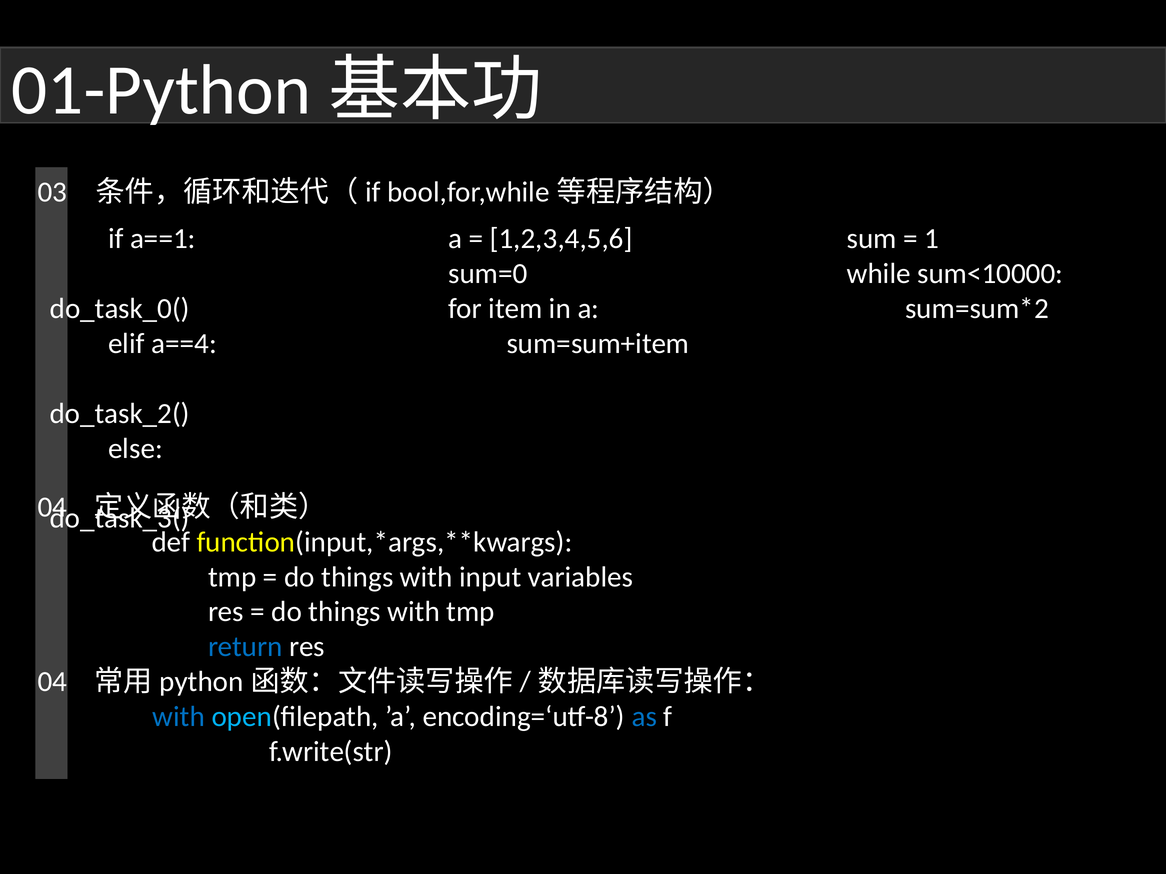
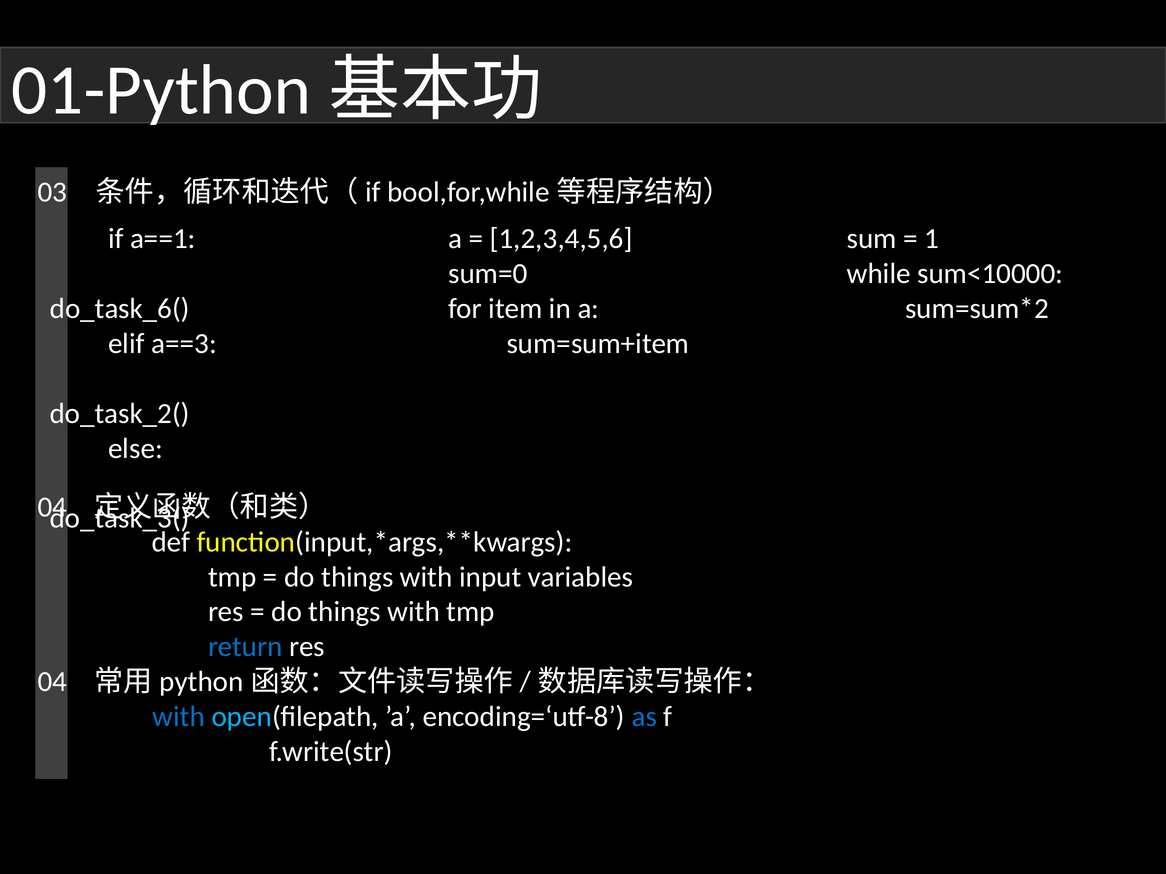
do_task_0(: do_task_0( -> do_task_6( (120, 309)
a==4: a==4 -> a==3 (184, 344)
